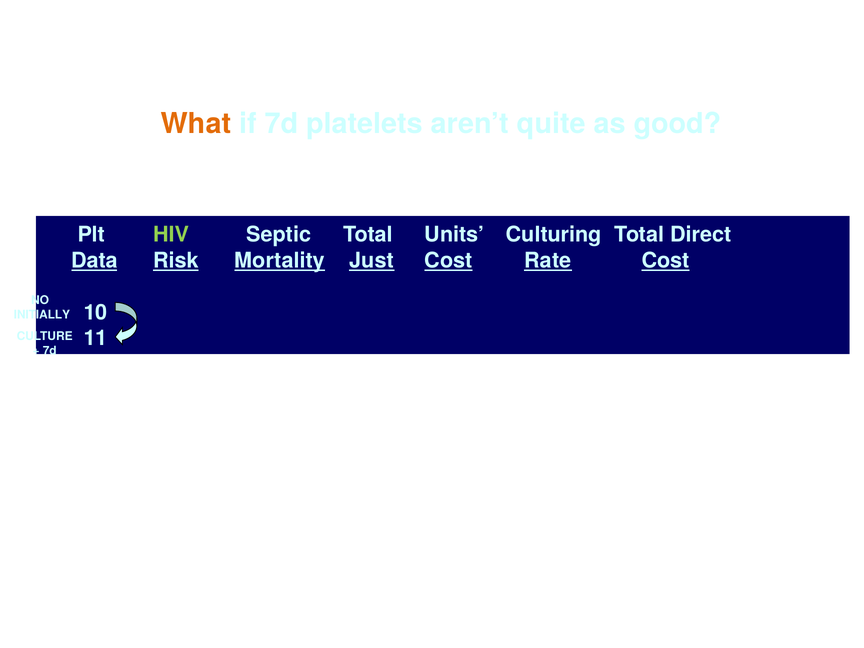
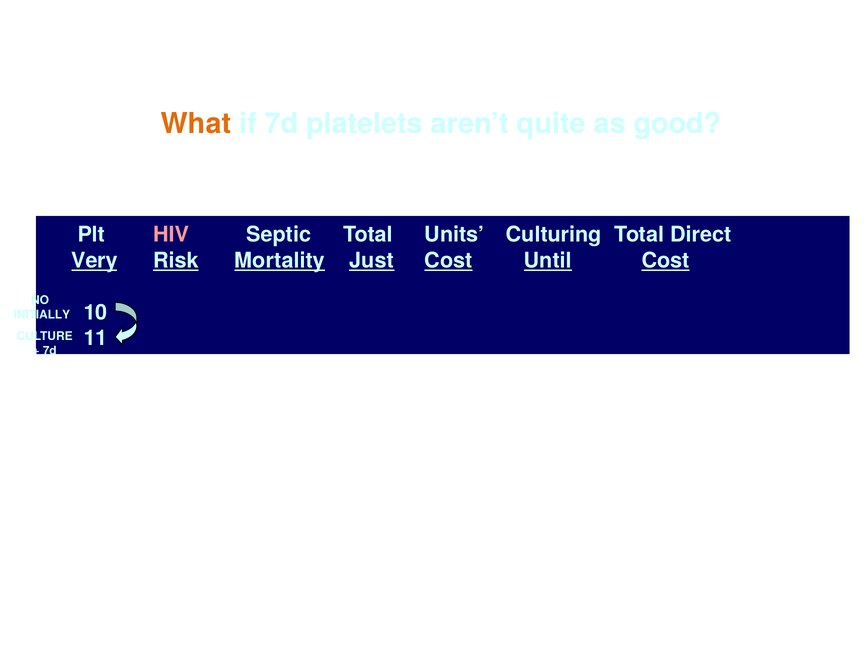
HIV colour: light green -> pink (171, 235)
Data: Data -> Very (94, 261)
Rate: Rate -> Until (548, 261)
